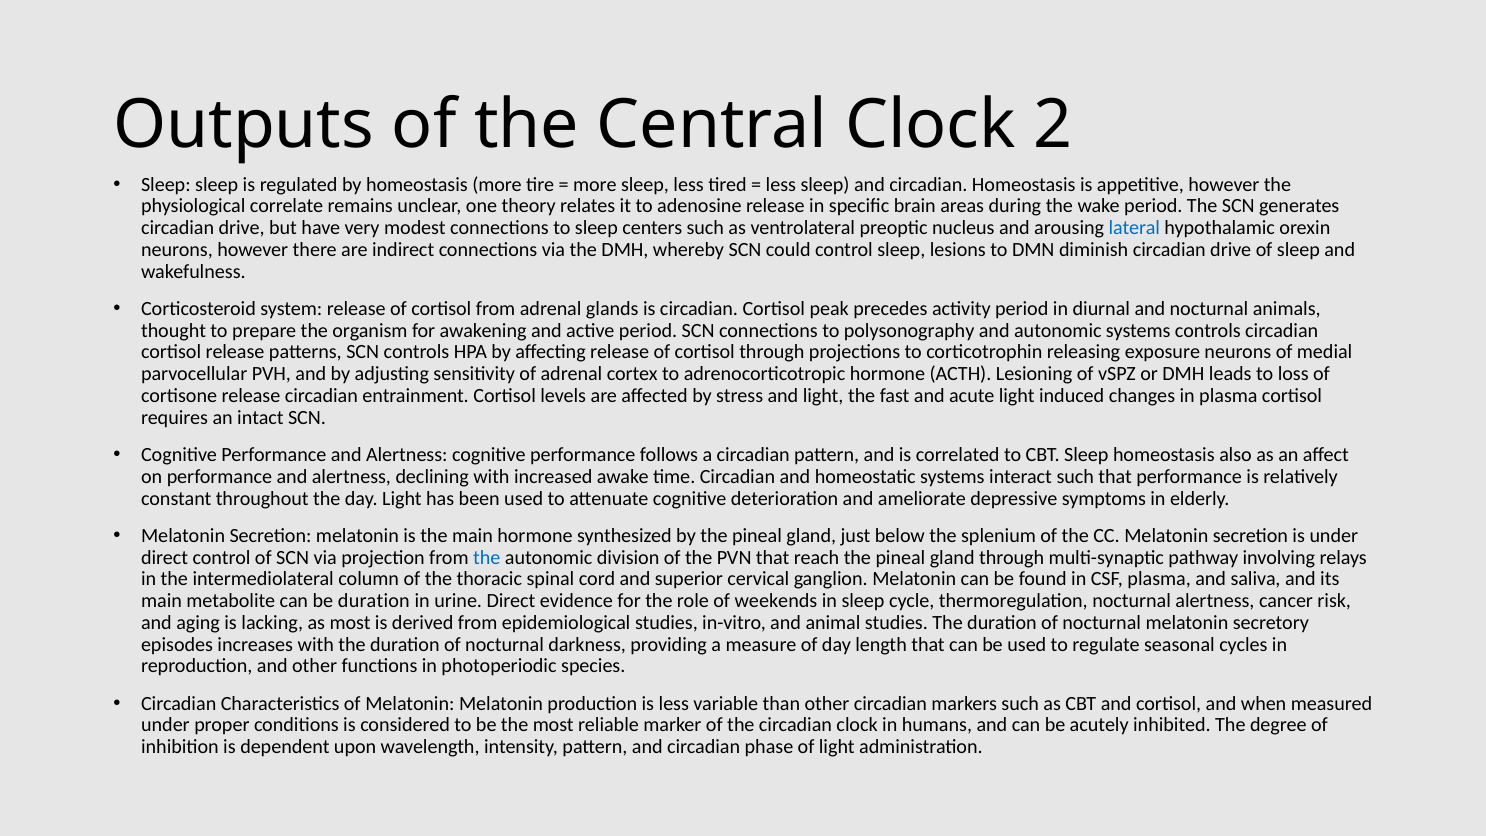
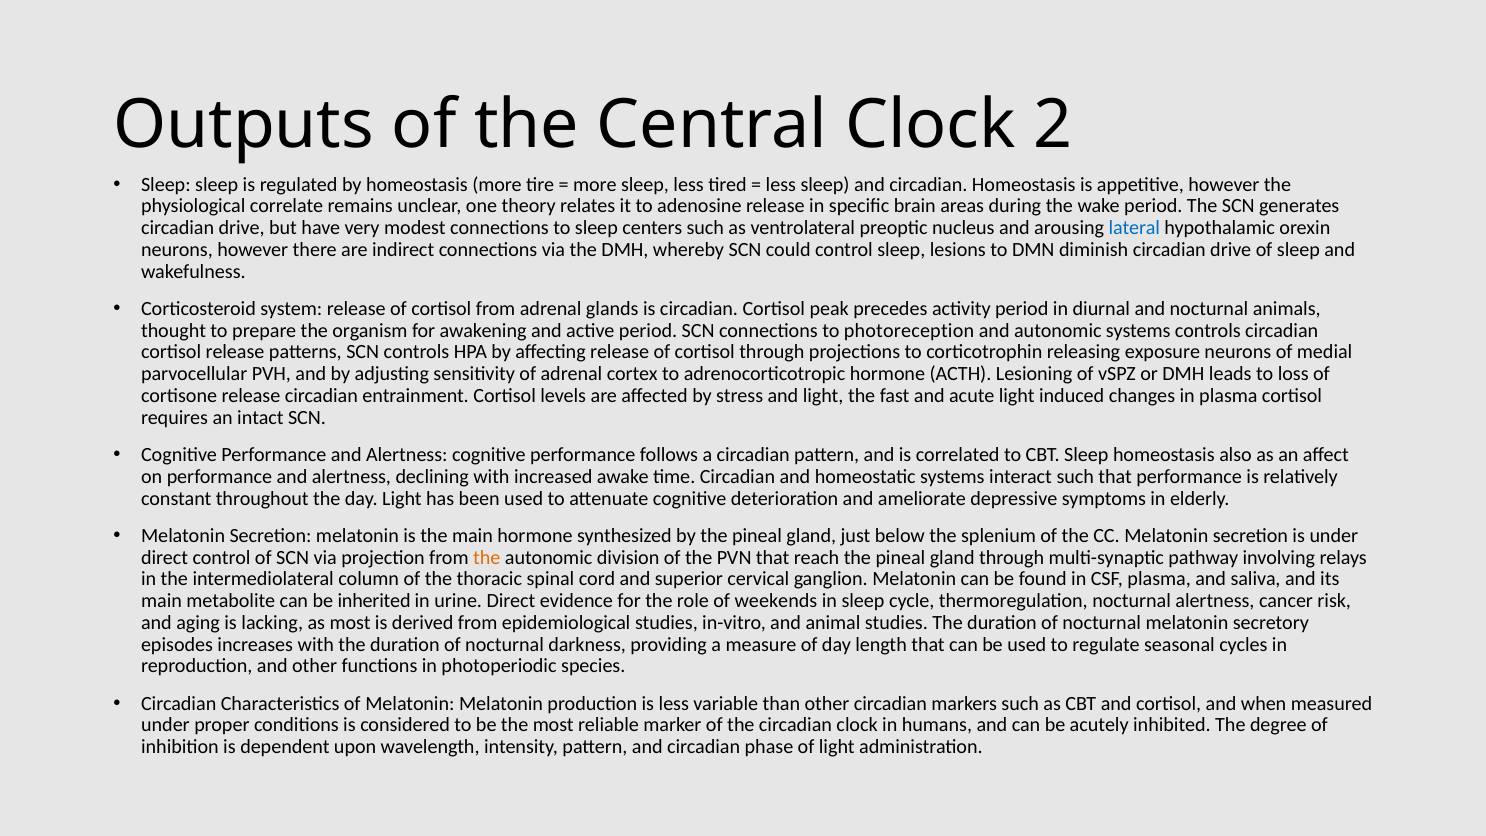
polysonography: polysonography -> photoreception (909, 330)
the colour: blue -> orange (487, 557)
be duration: duration -> inherited (374, 601)
